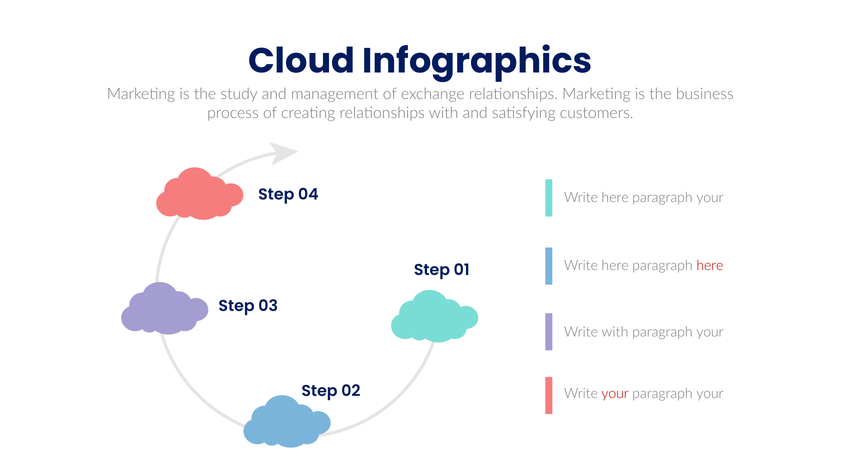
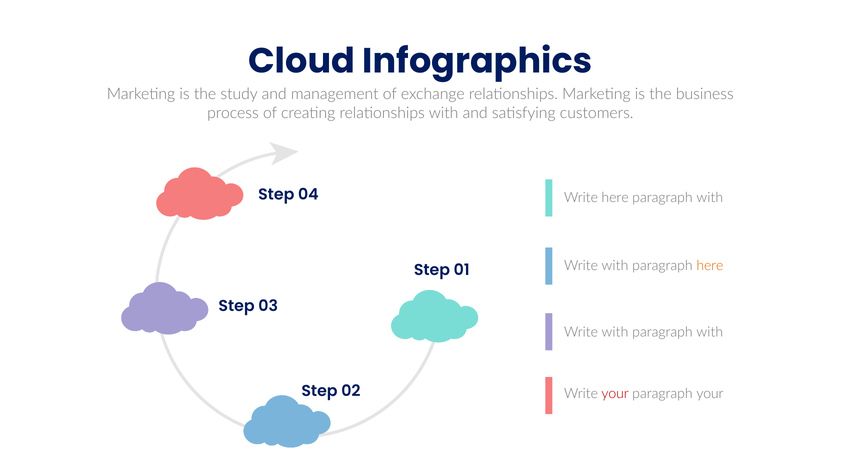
your: your -> with (710, 198)
here: here -> with (615, 266)
here colour: red -> orange (710, 266)
your: your -> with (710, 332)
